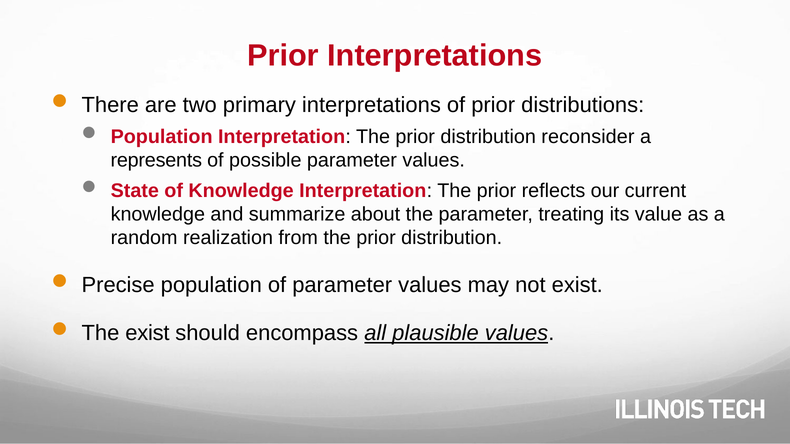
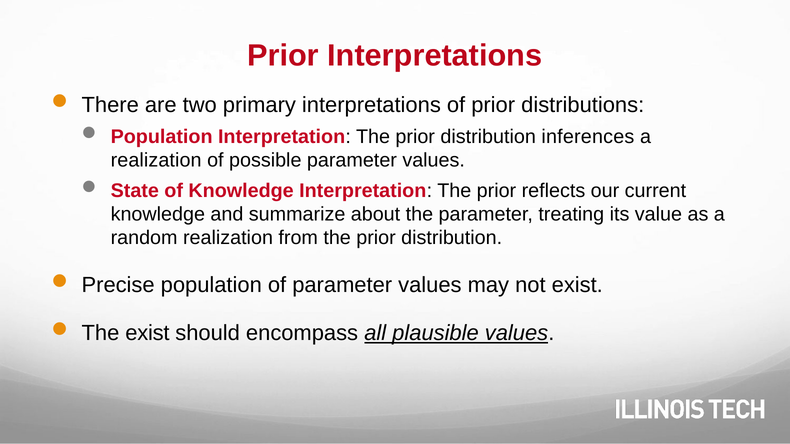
reconsider: reconsider -> inferences (588, 137)
represents: represents -> realization (156, 160)
